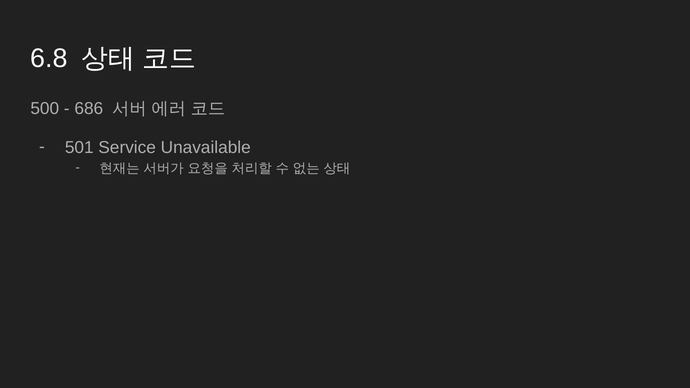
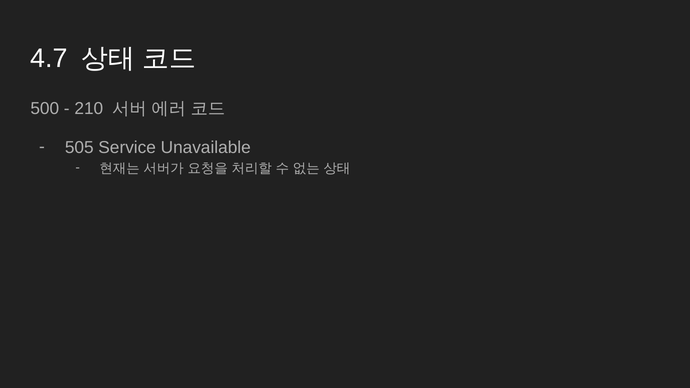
6.8: 6.8 -> 4.7 (49, 58)
686: 686 -> 210 (89, 109)
501: 501 -> 505 (79, 148)
